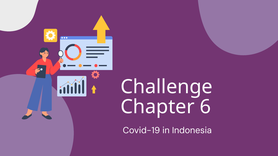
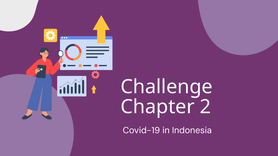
6: 6 -> 2 (205, 107)
